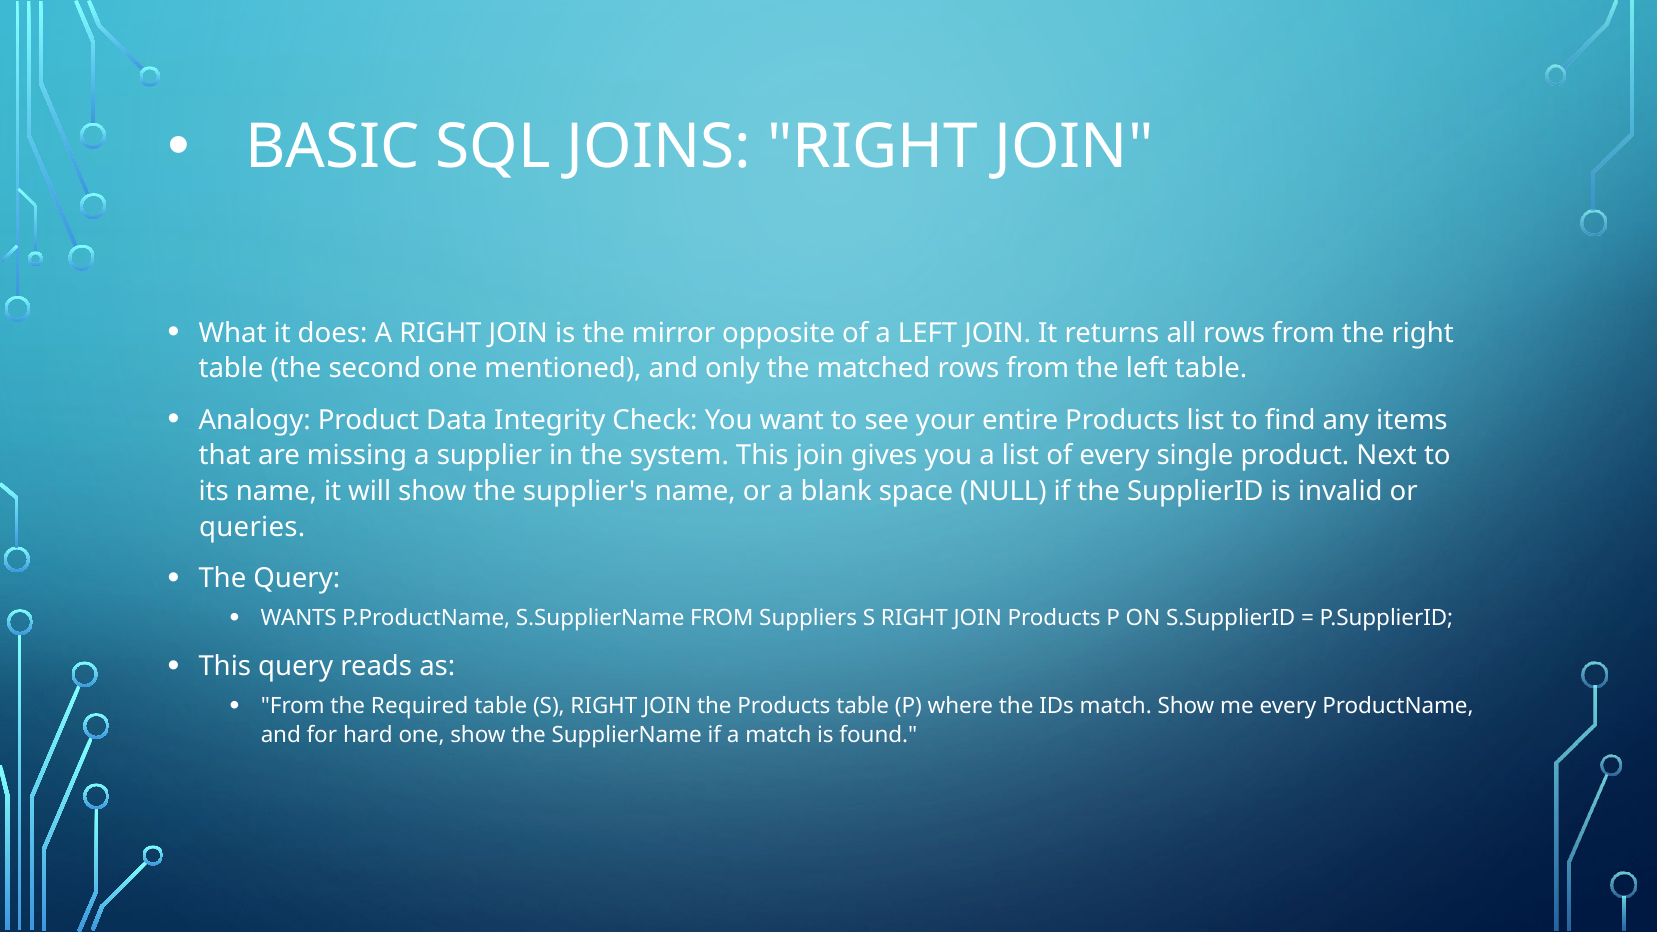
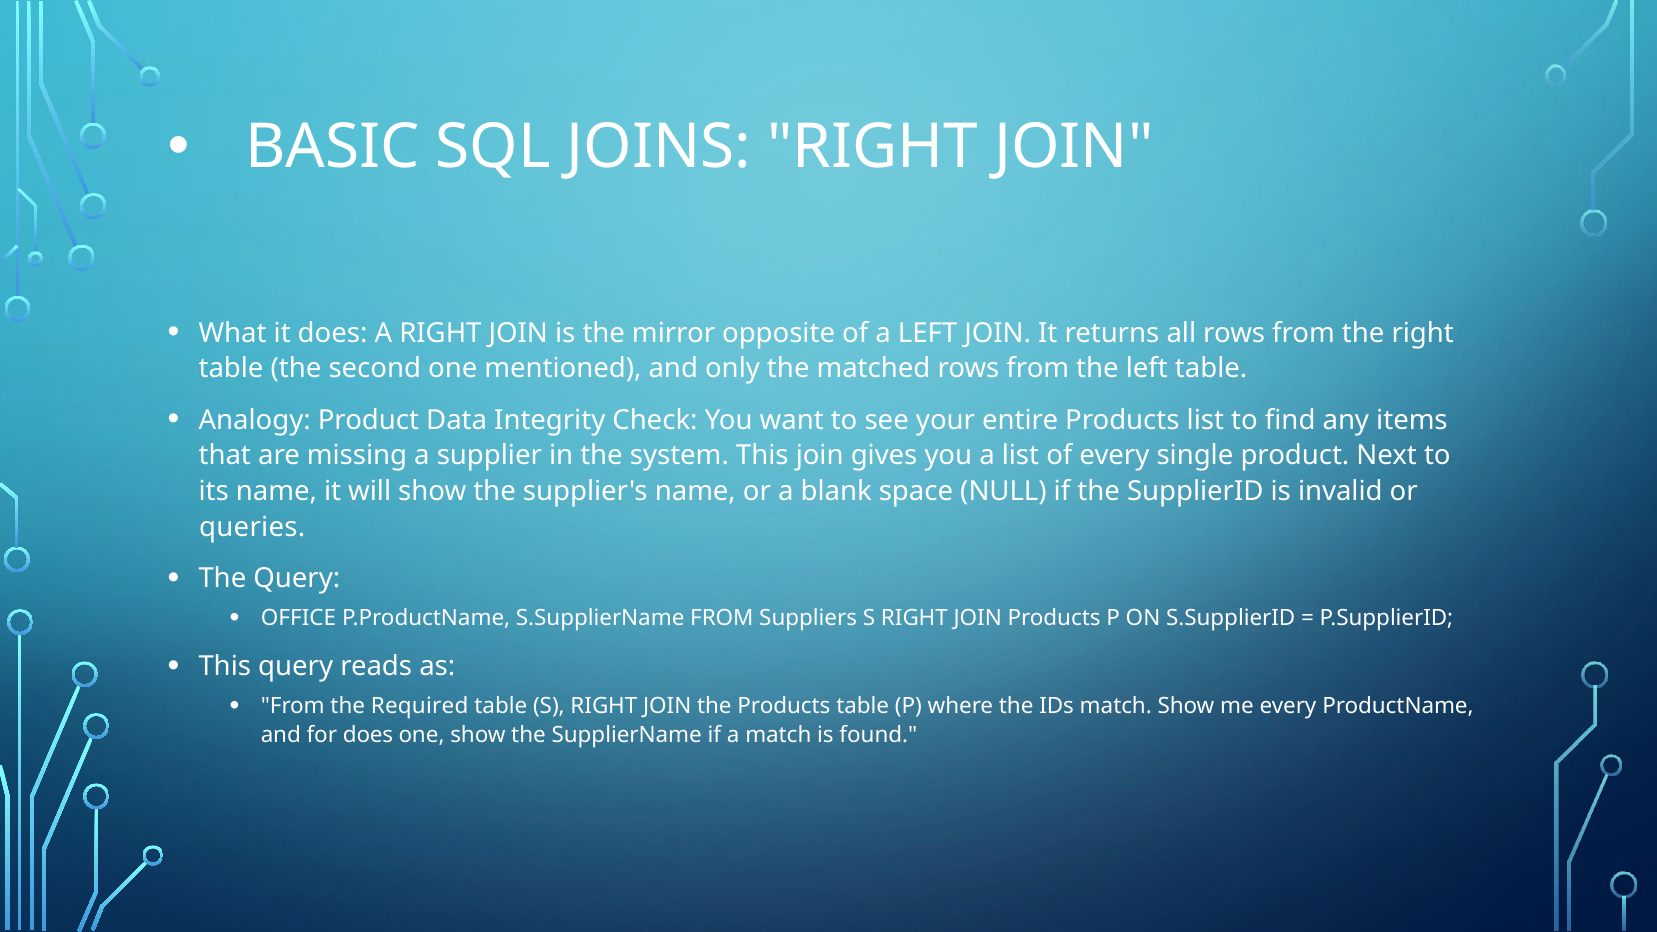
WANTS: WANTS -> OFFICE (299, 618)
for hard: hard -> does (368, 735)
